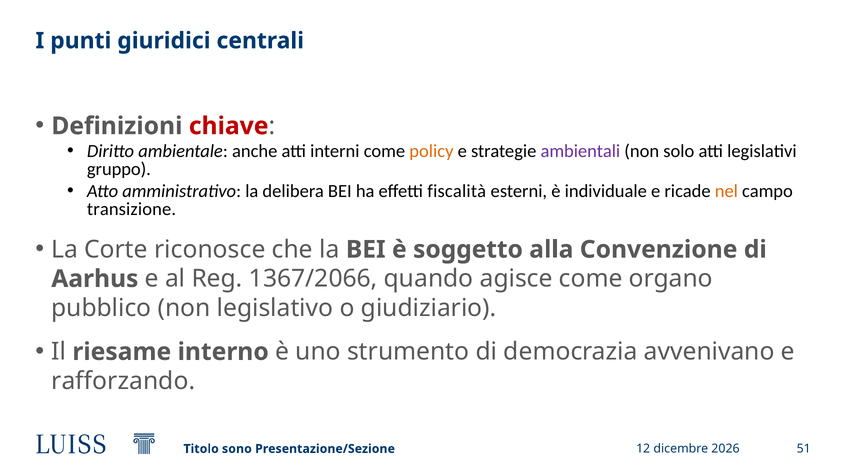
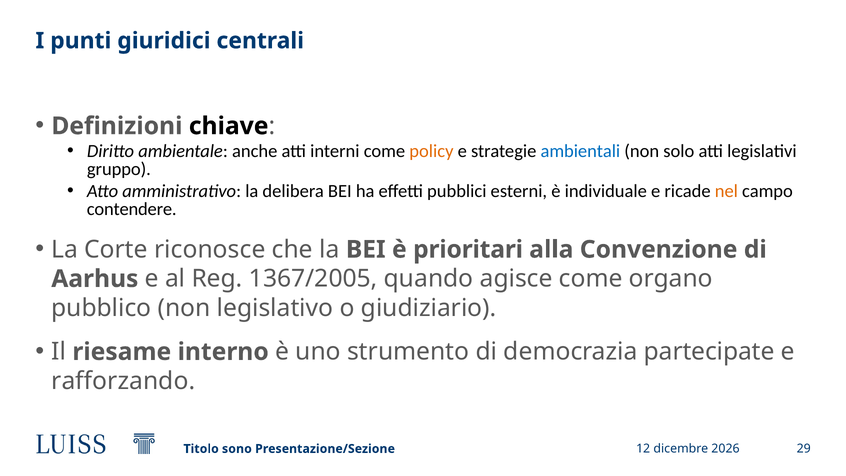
chiave colour: red -> black (229, 126)
ambientali colour: purple -> blue (580, 151)
fiscalità: fiscalità -> pubblici (457, 191)
transizione: transizione -> contendere (132, 209)
soggetto: soggetto -> prioritari (468, 249)
1367/2066: 1367/2066 -> 1367/2005 (313, 279)
avvenivano: avvenivano -> partecipate (709, 352)
51: 51 -> 29 (804, 449)
